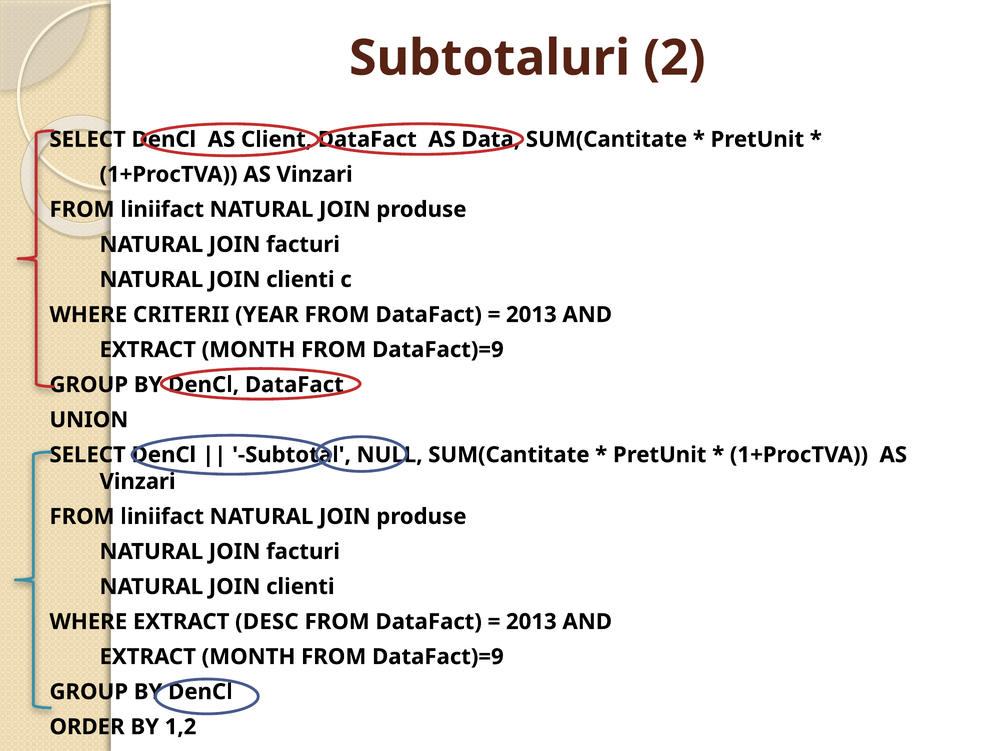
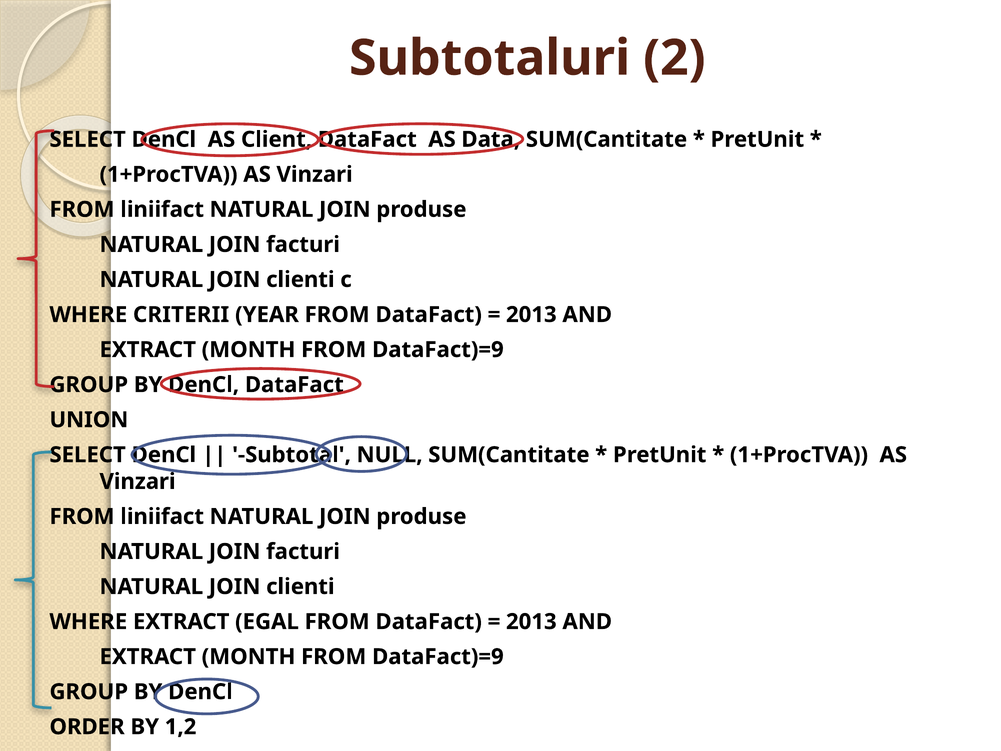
DESC: DESC -> EGAL (267, 622)
